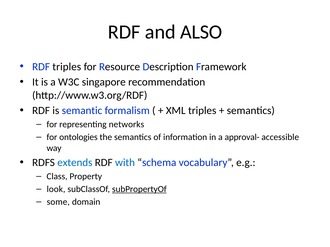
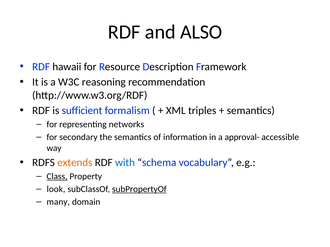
RDF triples: triples -> hawaii (67, 67)
singapore: singapore -> reasoning (104, 82)
semantic: semantic -> sufficient (82, 111)
ontologies: ontologies -> secondary (78, 137)
extends colour: blue -> orange (75, 163)
Class underline: none -> present (57, 177)
some: some -> many (58, 202)
